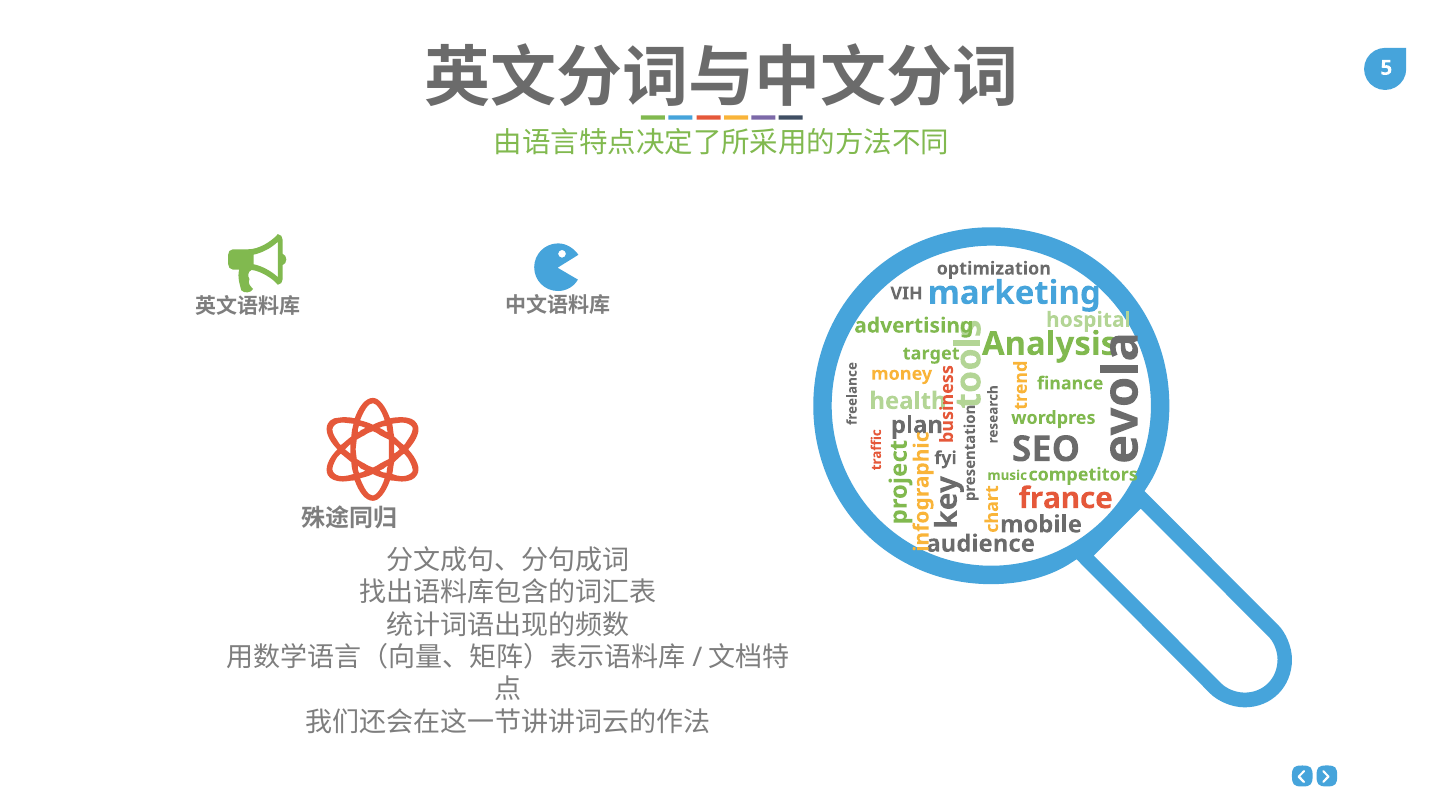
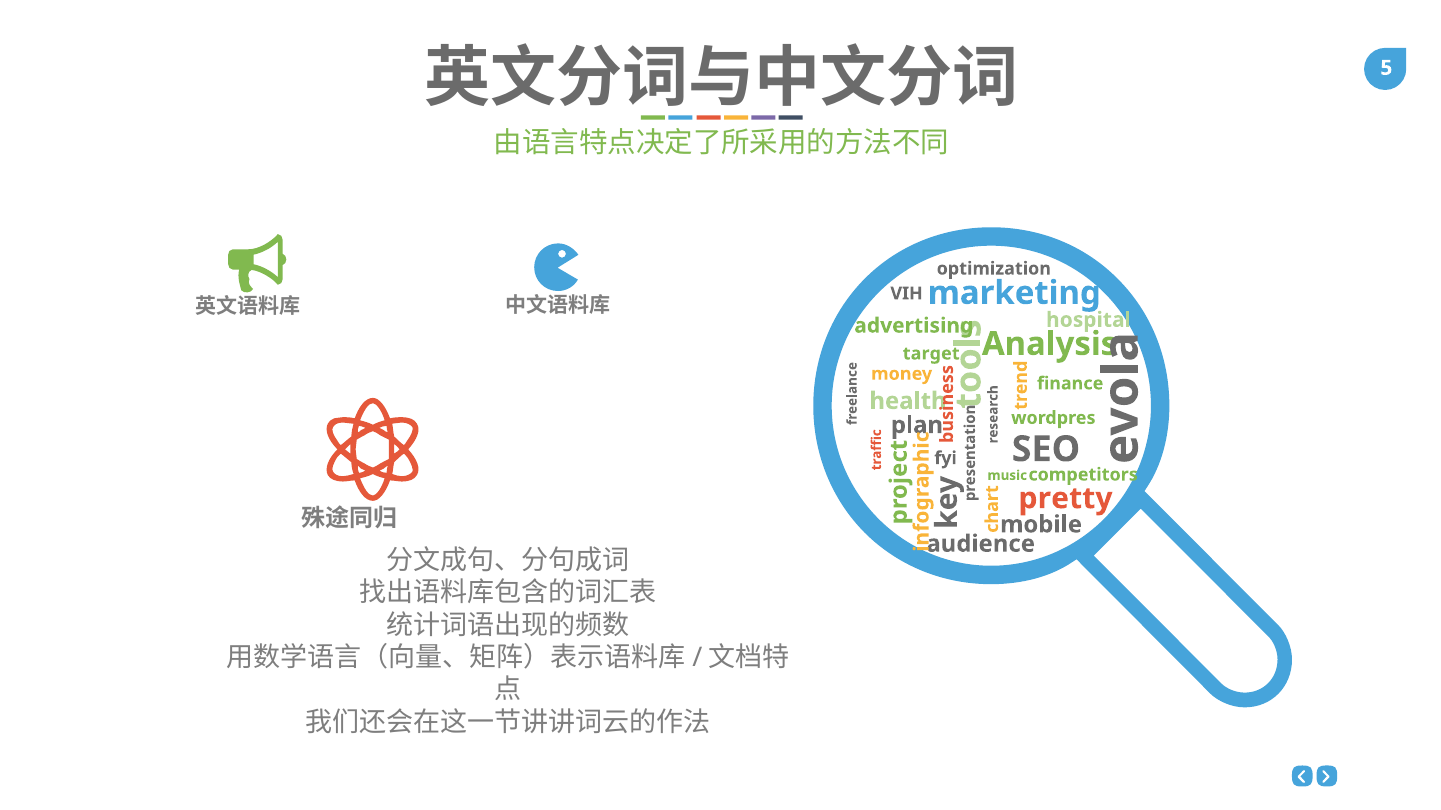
france: france -> pretty (1066, 499)
